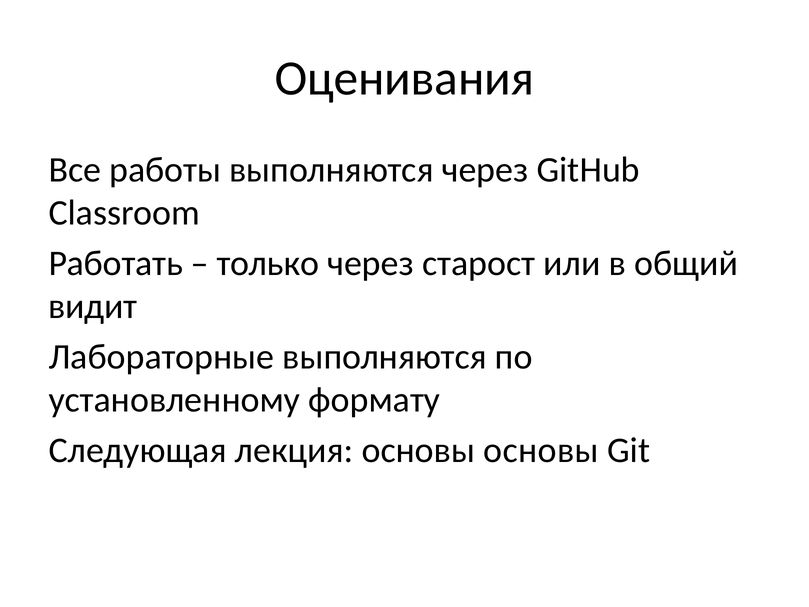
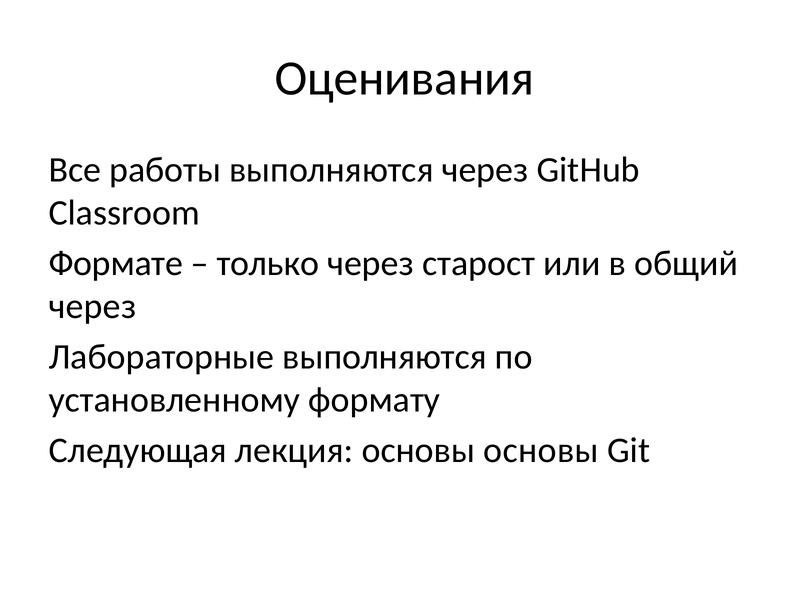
Работать: Работать -> Формате (116, 263)
видит: видит -> через (92, 306)
